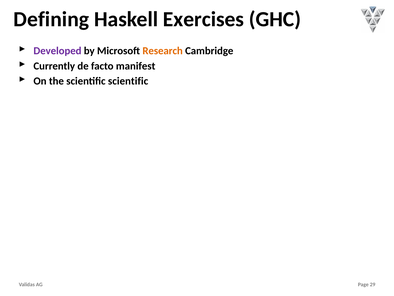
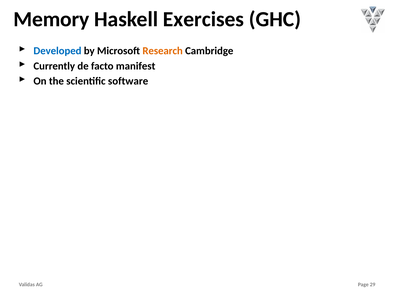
Defining: Defining -> Memory (51, 19)
Developed colour: purple -> blue (57, 51)
scientific scientific: scientific -> software (128, 81)
